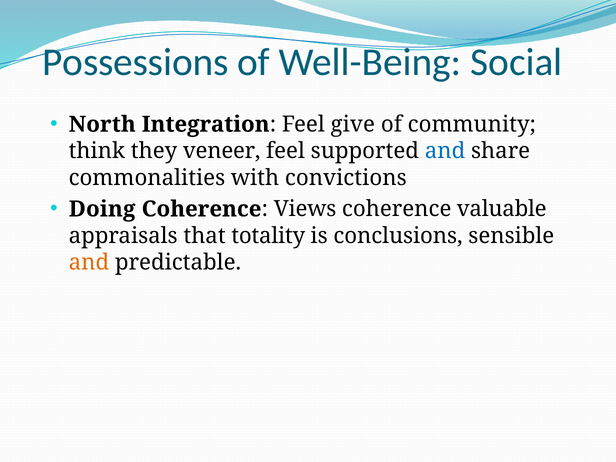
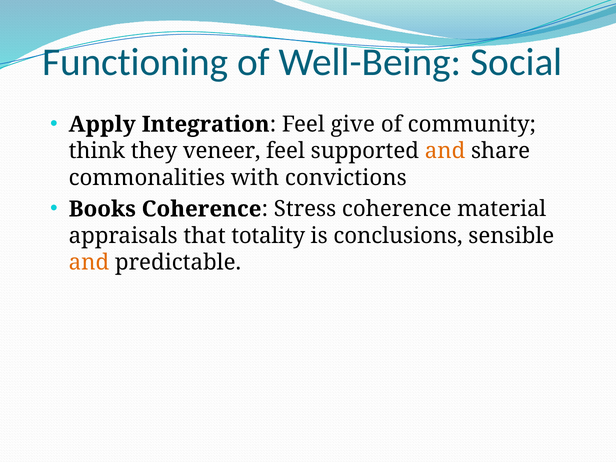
Possessions: Possessions -> Functioning (135, 62)
North: North -> Apply (102, 124)
and colour: blue -> orange (445, 151)
Doing: Doing -> Books (102, 209)
Views: Views -> Stress (305, 209)
valuable: valuable -> material (502, 209)
